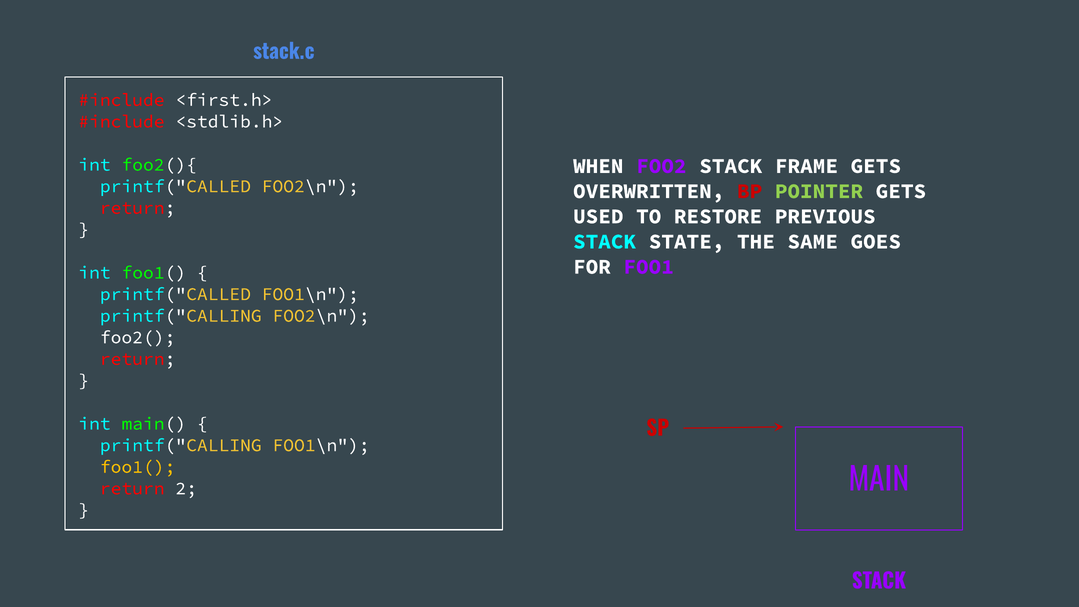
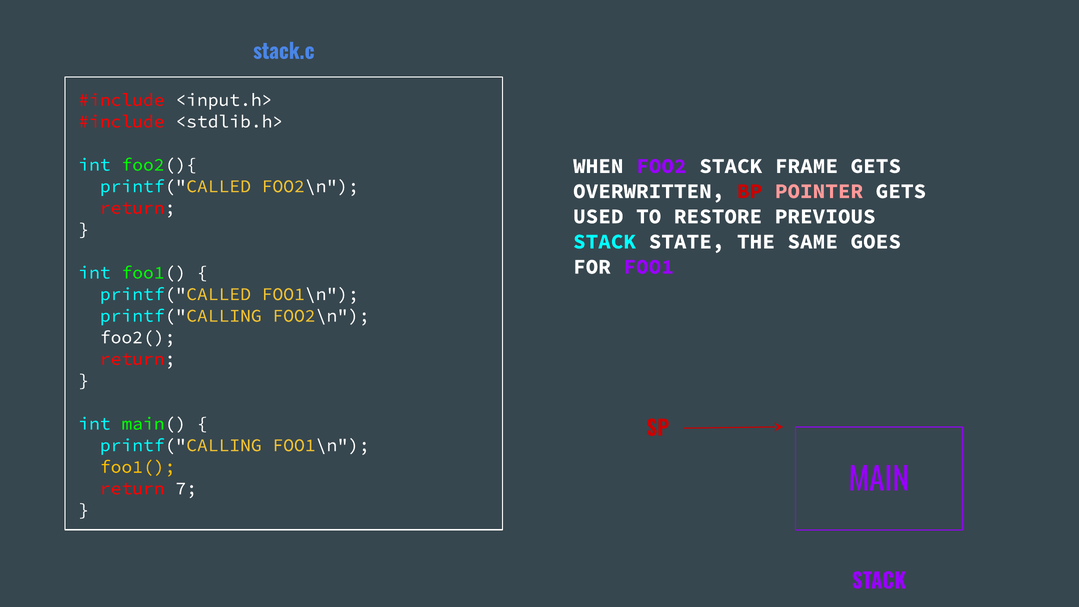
<first.h>: <first.h> -> <input.h> (224, 100)
POINTER colour: light green -> pink (819, 191)
2: 2 -> 7 (186, 488)
